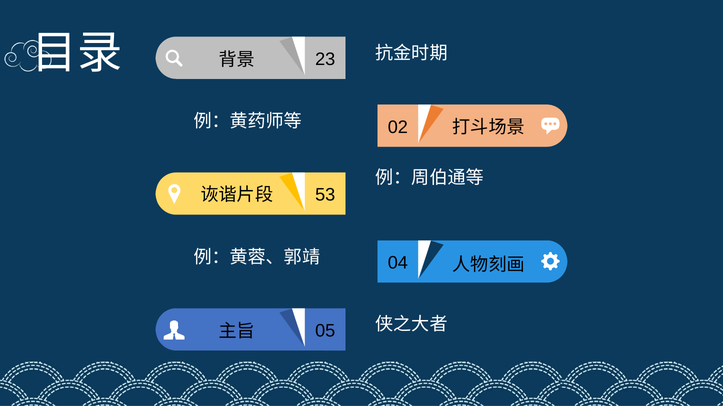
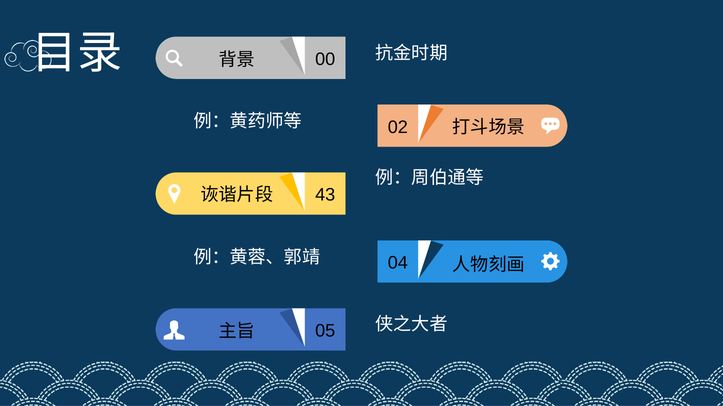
23: 23 -> 00 (325, 59)
53: 53 -> 43 (325, 195)
